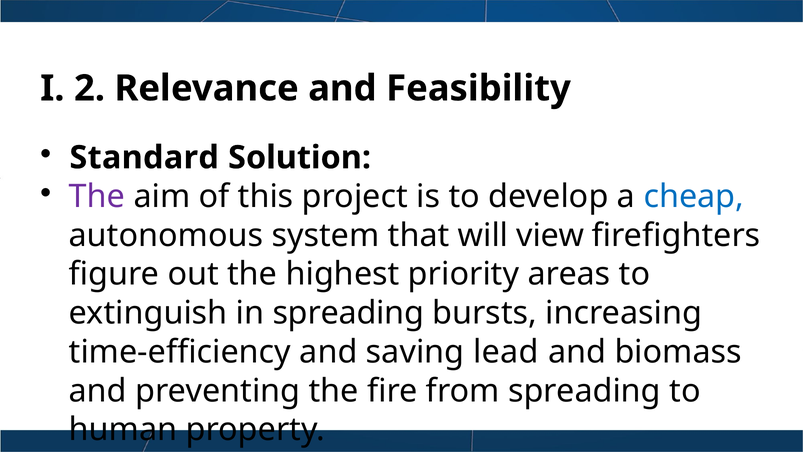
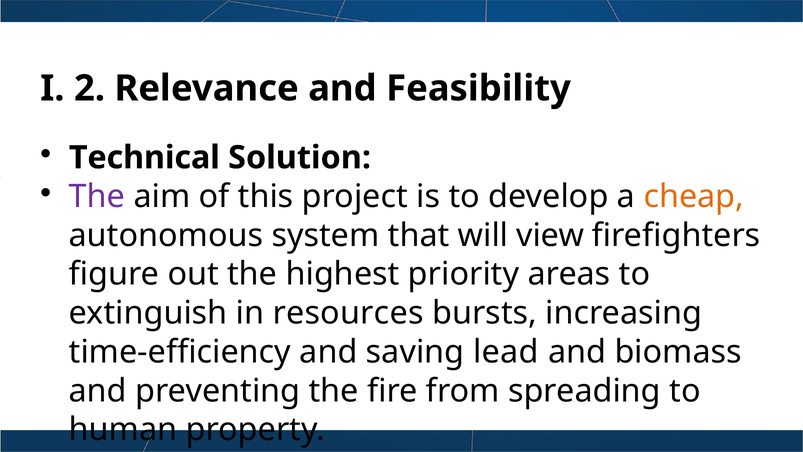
Standard: Standard -> Technical (144, 158)
cheap colour: blue -> orange (694, 196)
in spreading: spreading -> resources (348, 313)
